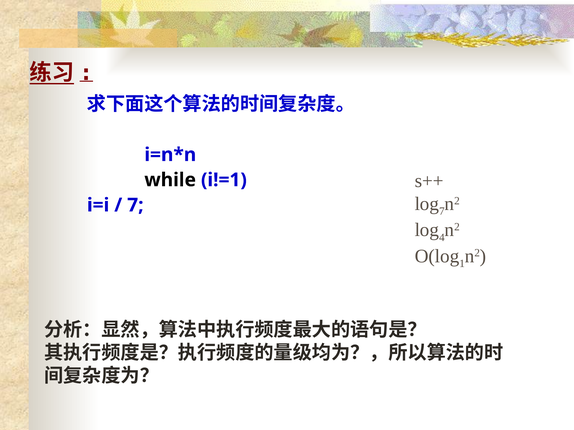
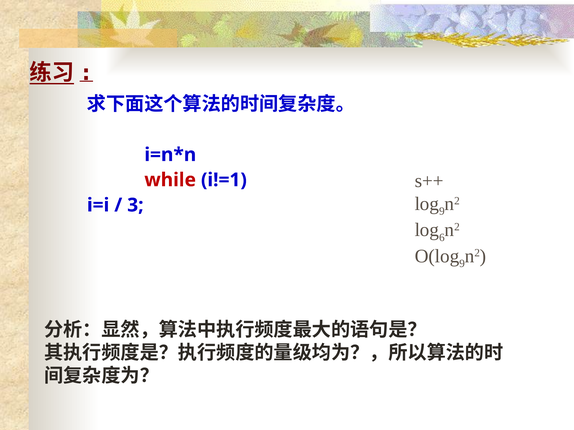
while colour: black -> red (170, 180)
7: 7 -> 9 (442, 212)
7: 7 -> 3 (135, 205)
4: 4 -> 6 (442, 238)
1: 1 -> 9 (462, 264)
